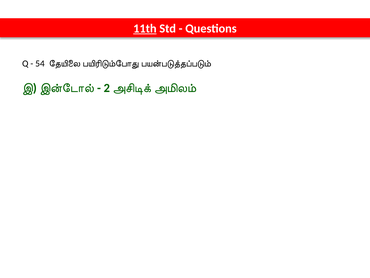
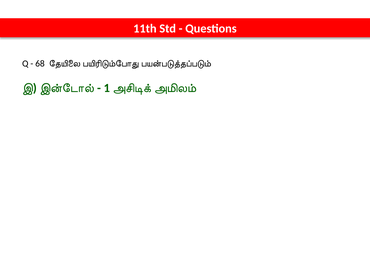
11th underline: present -> none (145, 29)
54: 54 -> 68 (40, 64)
2: 2 -> 1 (107, 88)
